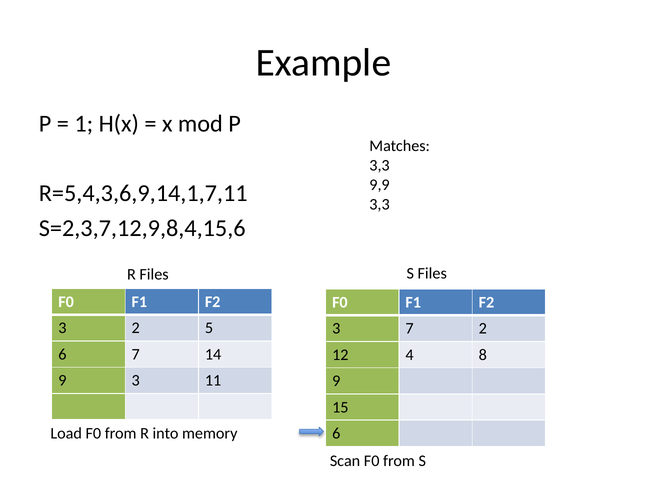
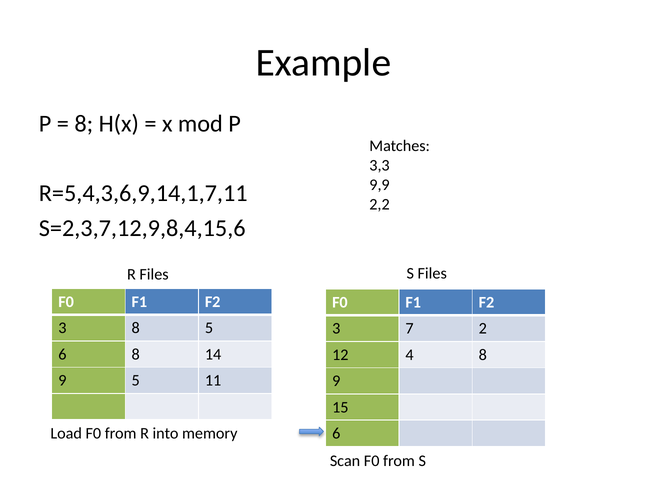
1: 1 -> 8 (84, 124)
3,3: 3,3 -> 2,2 (380, 204)
3 2: 2 -> 8 (136, 328)
6 7: 7 -> 8 (136, 354)
9 3: 3 -> 5 (136, 381)
